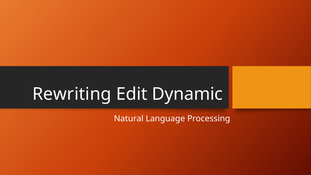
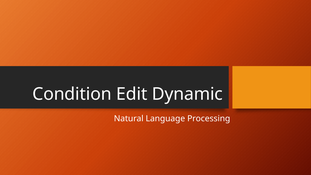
Rewriting: Rewriting -> Condition (72, 94)
